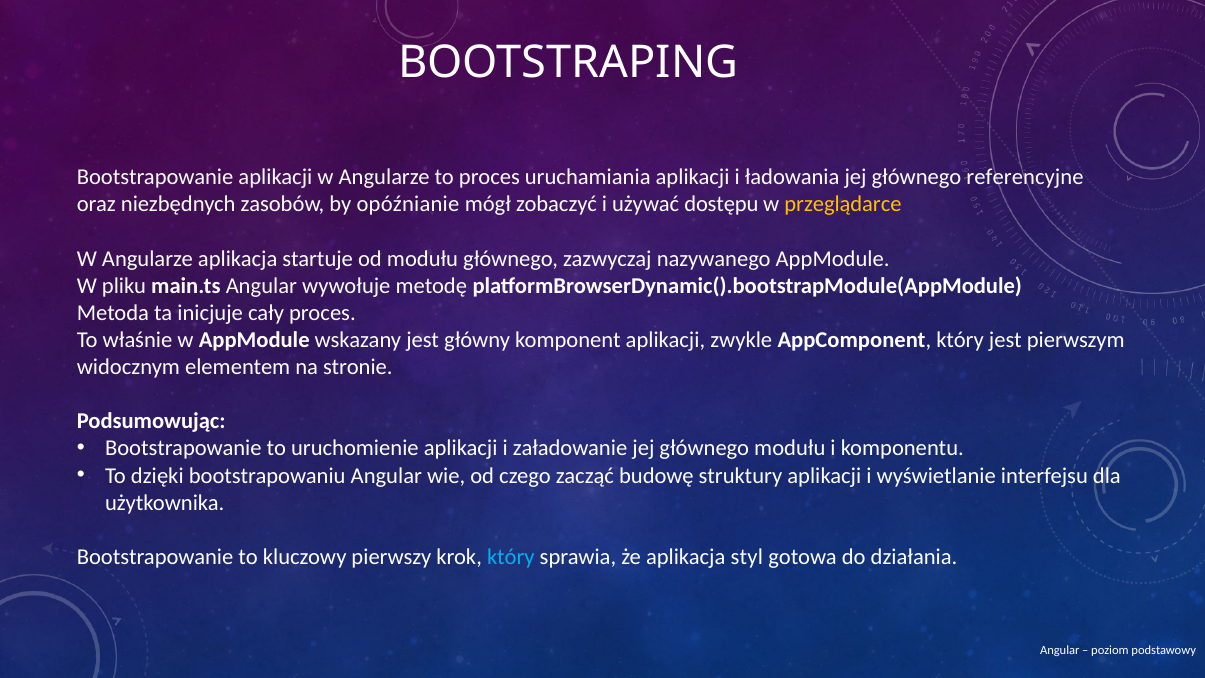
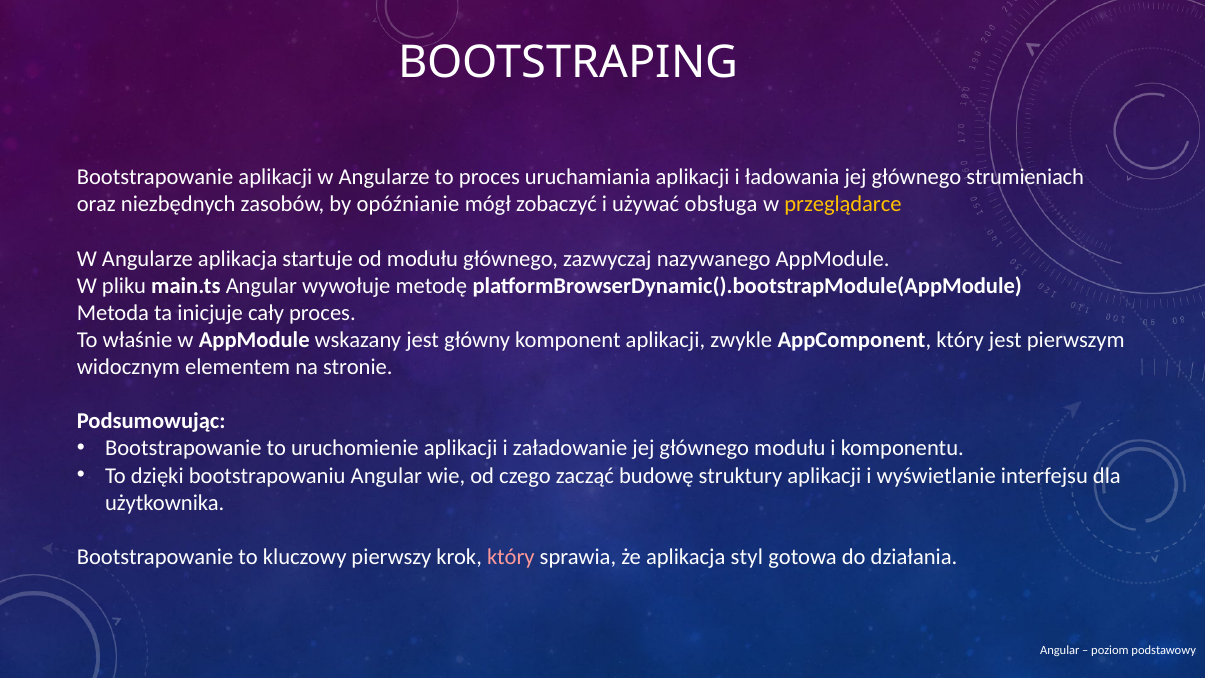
referencyjne: referencyjne -> strumieniach (1025, 177)
dostępu: dostępu -> obsługa (721, 204)
który colour: light blue -> pink (511, 557)
